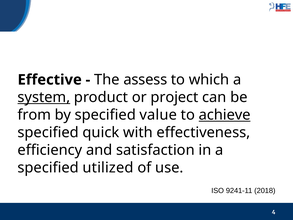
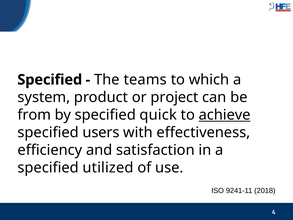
Effective: Effective -> Specified (50, 80)
assess: assess -> teams (145, 80)
system underline: present -> none (44, 97)
value: value -> quick (158, 115)
quick: quick -> users (101, 132)
